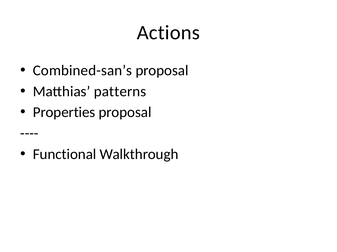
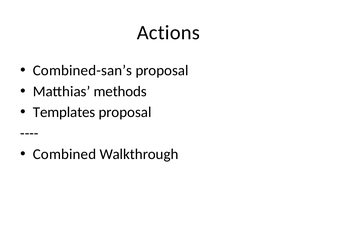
patterns: patterns -> methods (120, 92)
Properties: Properties -> Templates (64, 113)
Functional: Functional -> Combined (65, 155)
